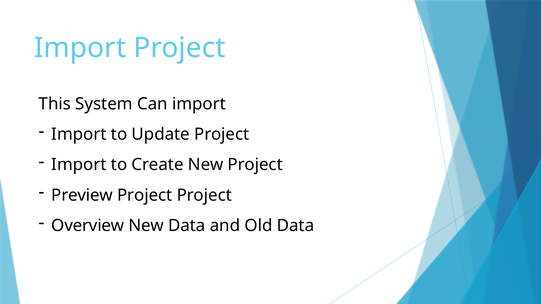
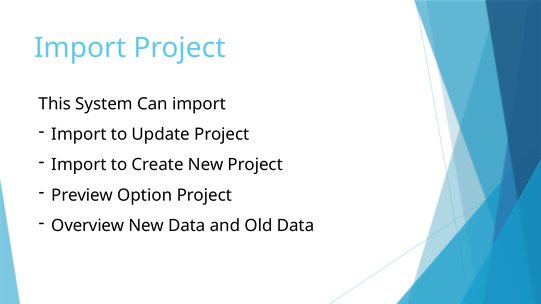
Preview Project: Project -> Option (145, 195)
